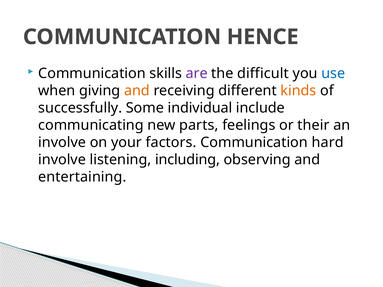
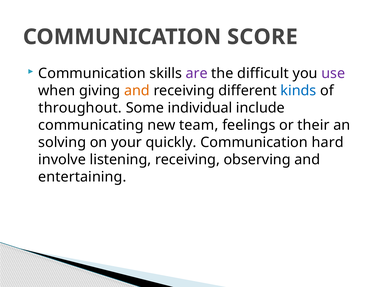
HENCE: HENCE -> SCORE (262, 37)
use colour: blue -> purple (333, 74)
kinds colour: orange -> blue (298, 91)
successfully: successfully -> throughout (80, 108)
parts: parts -> team (199, 125)
involve: involve -> solving (62, 143)
factors: factors -> quickly (171, 143)
listening including: including -> receiving (187, 160)
